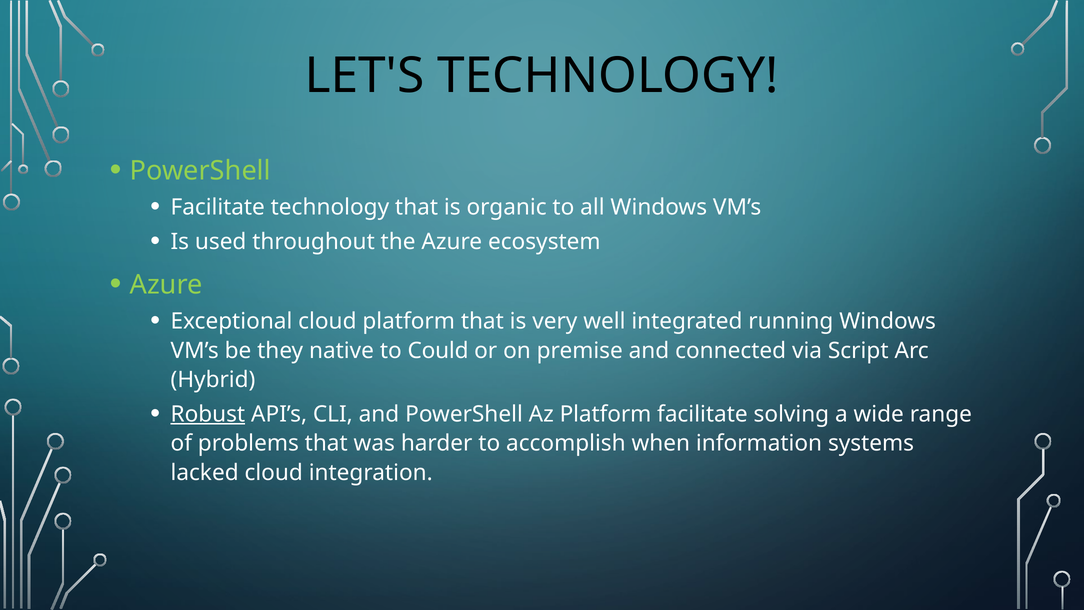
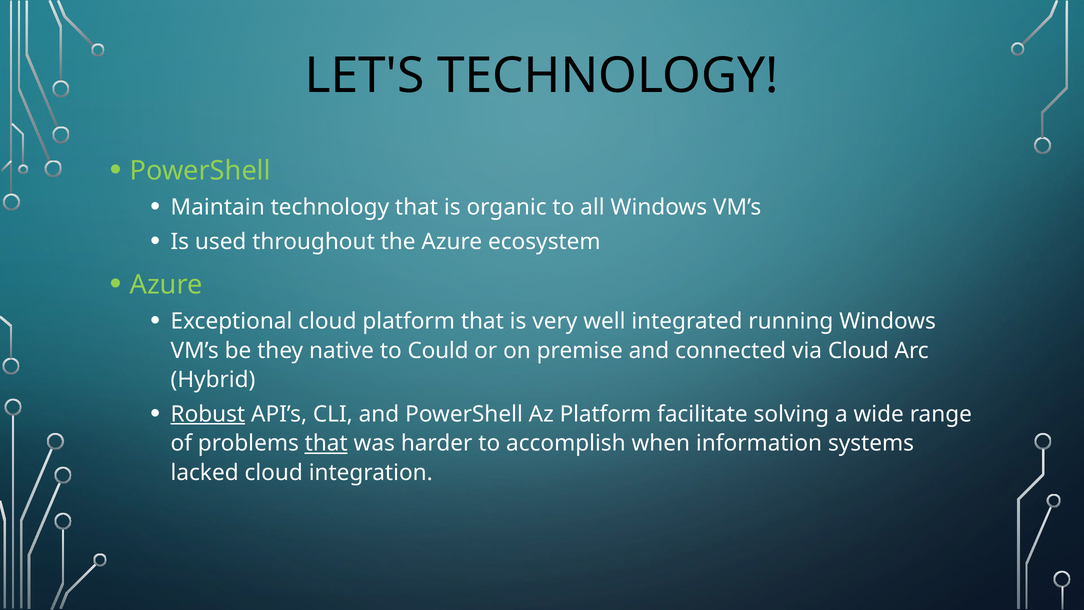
Facilitate: Facilitate -> Maintain (218, 207)
via Script: Script -> Cloud (858, 350)
that underline: none -> present (326, 443)
